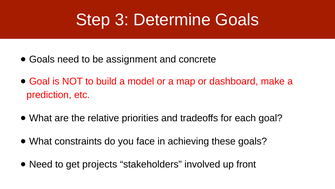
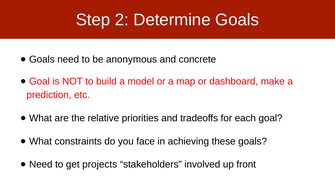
3: 3 -> 2 (122, 20)
assignment: assignment -> anonymous (132, 59)
